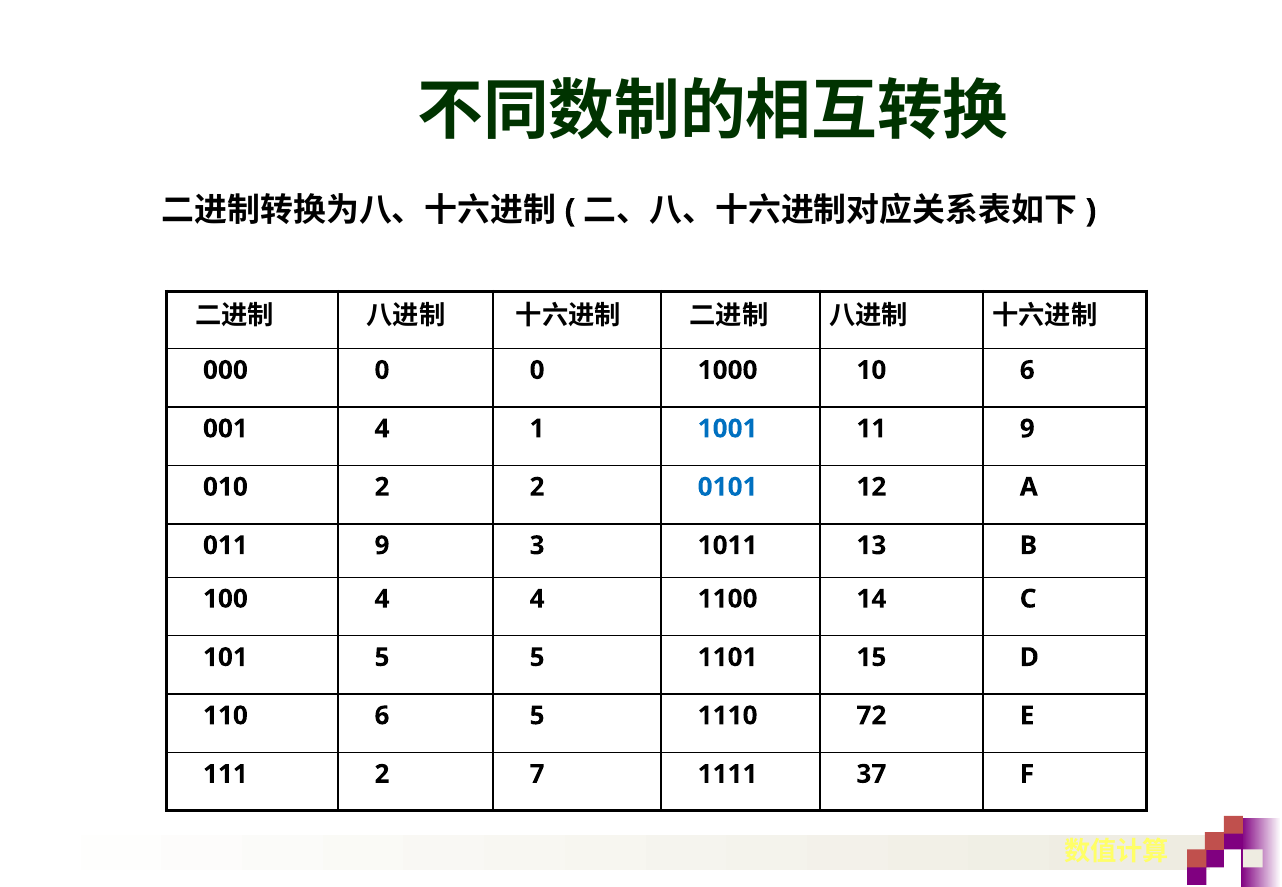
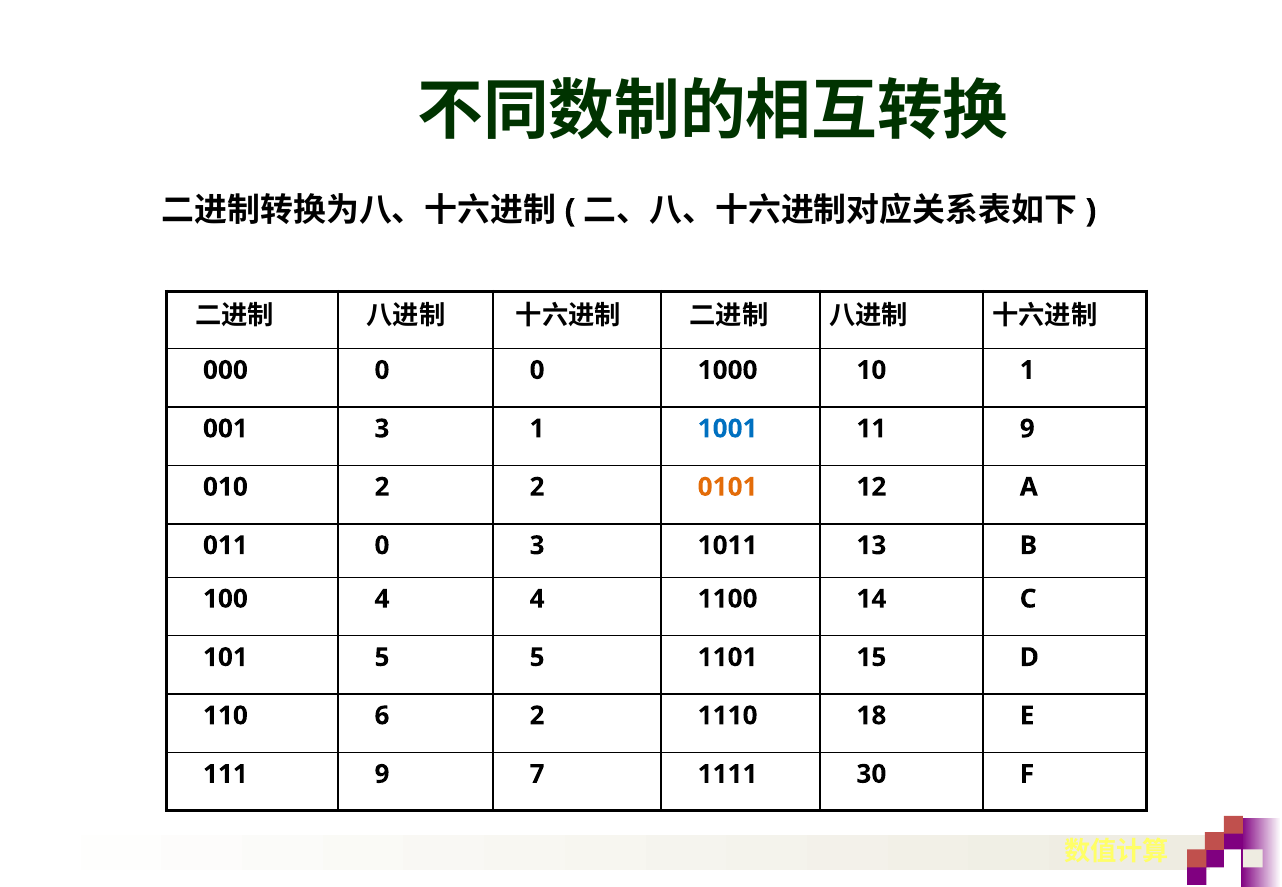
10 6: 6 -> 1 (1027, 370)
001 4: 4 -> 3 (382, 429)
0101 colour: blue -> orange (728, 487)
011 9: 9 -> 0 (382, 546)
6 5: 5 -> 2 (537, 716)
72: 72 -> 18 (871, 716)
111 2: 2 -> 9 (382, 775)
37: 37 -> 30 (871, 775)
